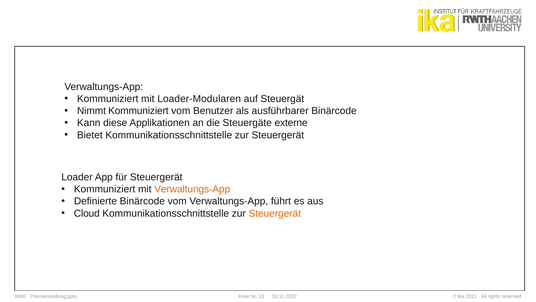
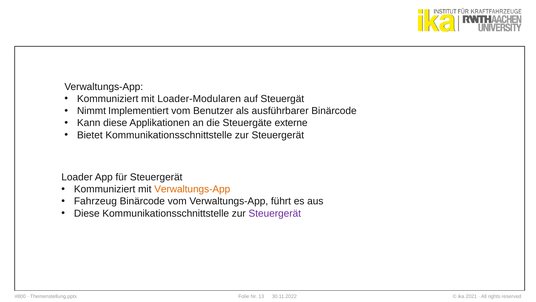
Nimmt Kommuniziert: Kommuniziert -> Implementiert (138, 111)
Definierte: Definierte -> Fahrzeug (95, 201)
Cloud: Cloud -> Diese (87, 213)
Steuergerät colour: orange -> purple (275, 213)
